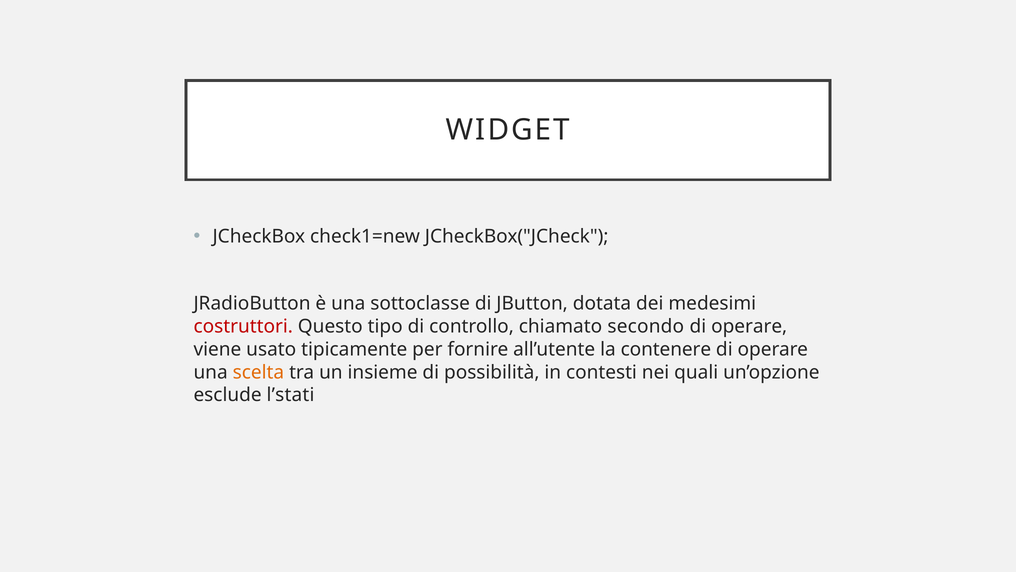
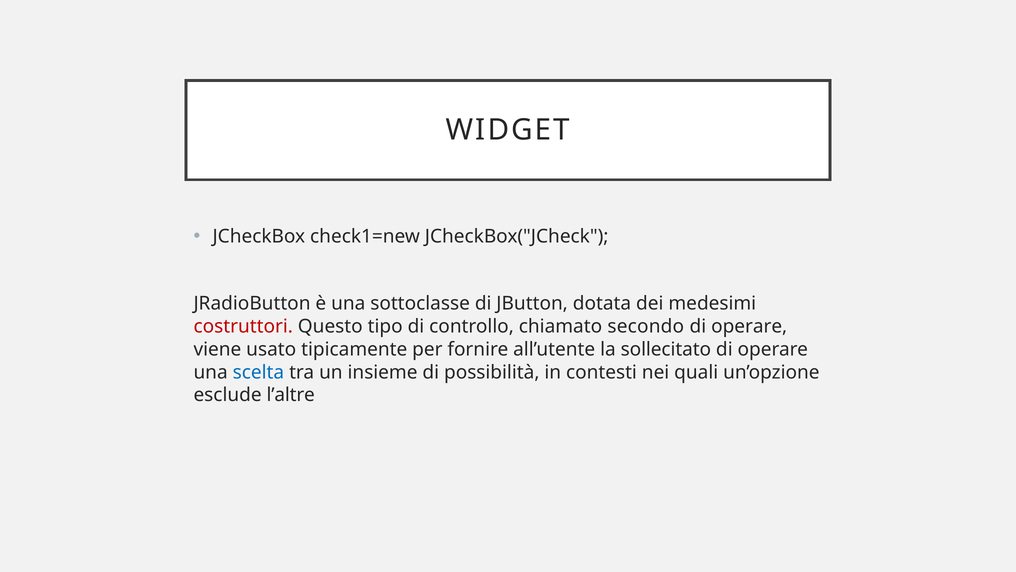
contenere: contenere -> sollecitato (666, 349)
scelta colour: orange -> blue (258, 372)
l’stati: l’stati -> l’altre (291, 395)
